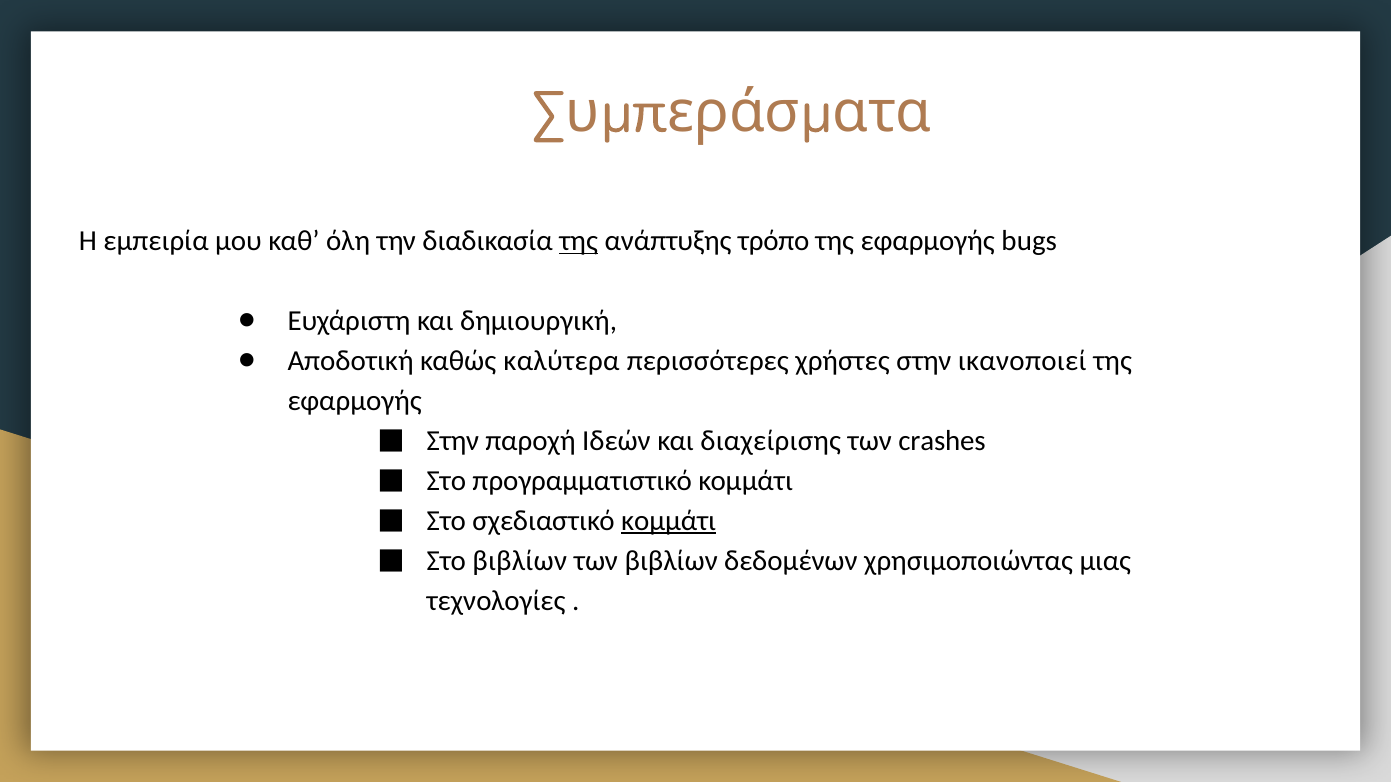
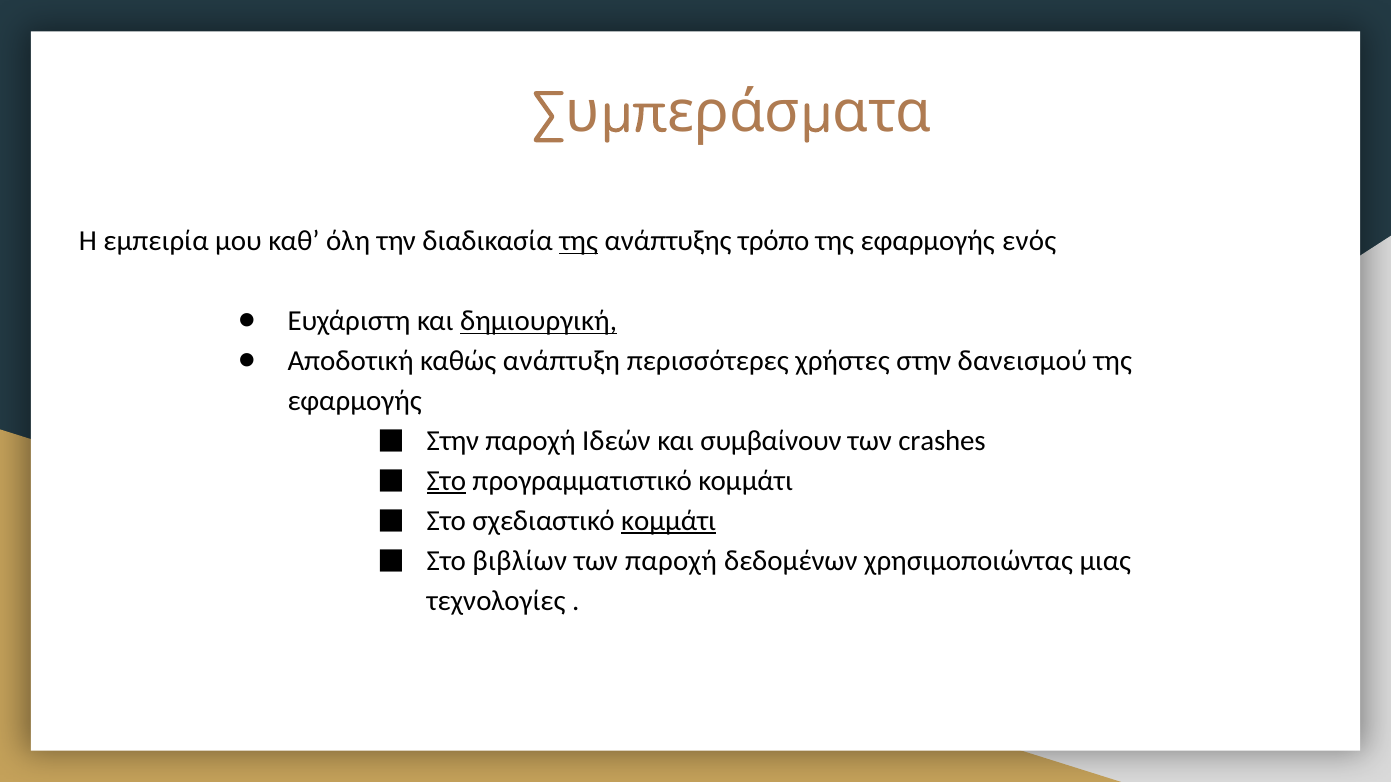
bugs: bugs -> ενός (1029, 241)
δημιουργική underline: none -> present (539, 321)
καλύτερα: καλύτερα -> ανάπτυξη (561, 361)
ικανοποιεί: ικανοποιεί -> δανεισμού (1022, 361)
διαχείρισης: διαχείρισης -> συμβαίνουν (771, 441)
Στο underline: none -> present (446, 481)
των βιβλίων: βιβλίων -> παροχή (671, 561)
